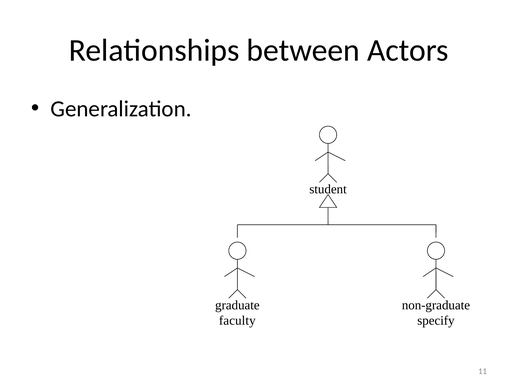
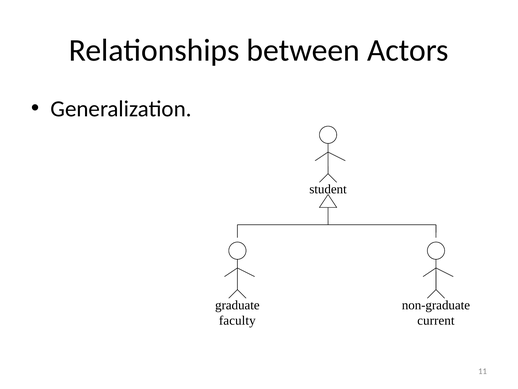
specify: specify -> current (436, 320)
